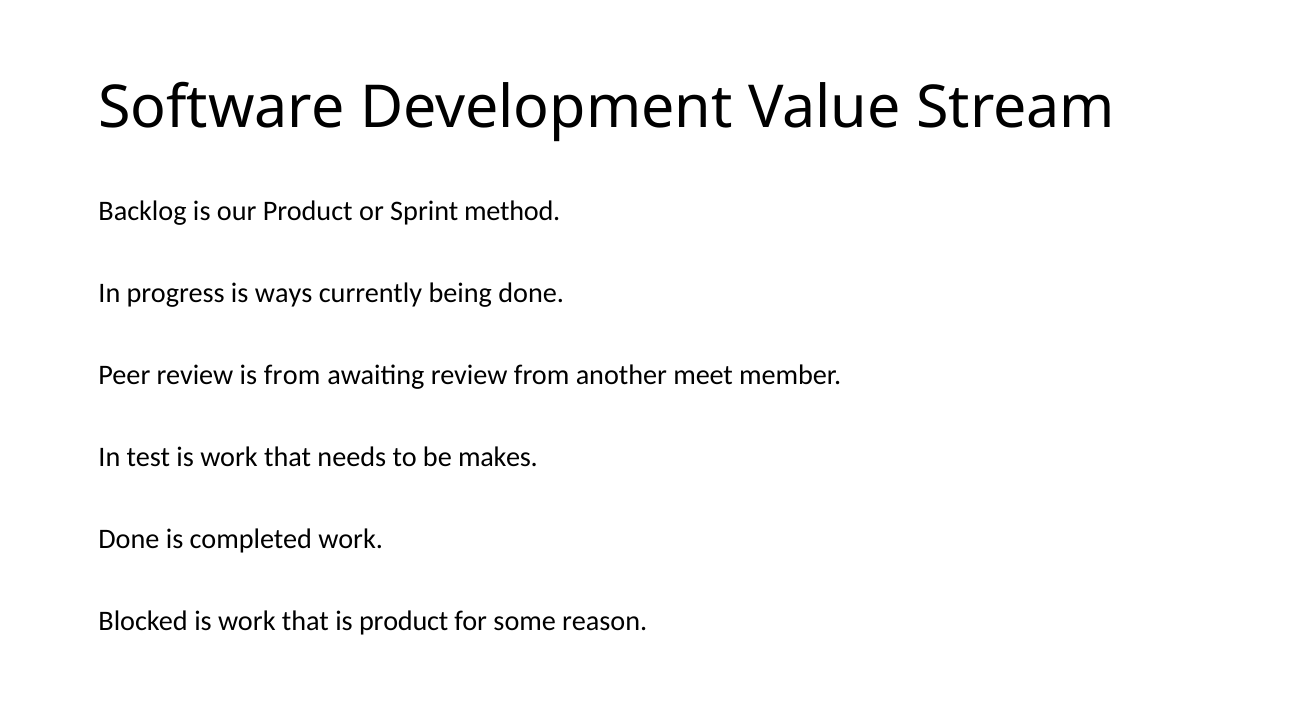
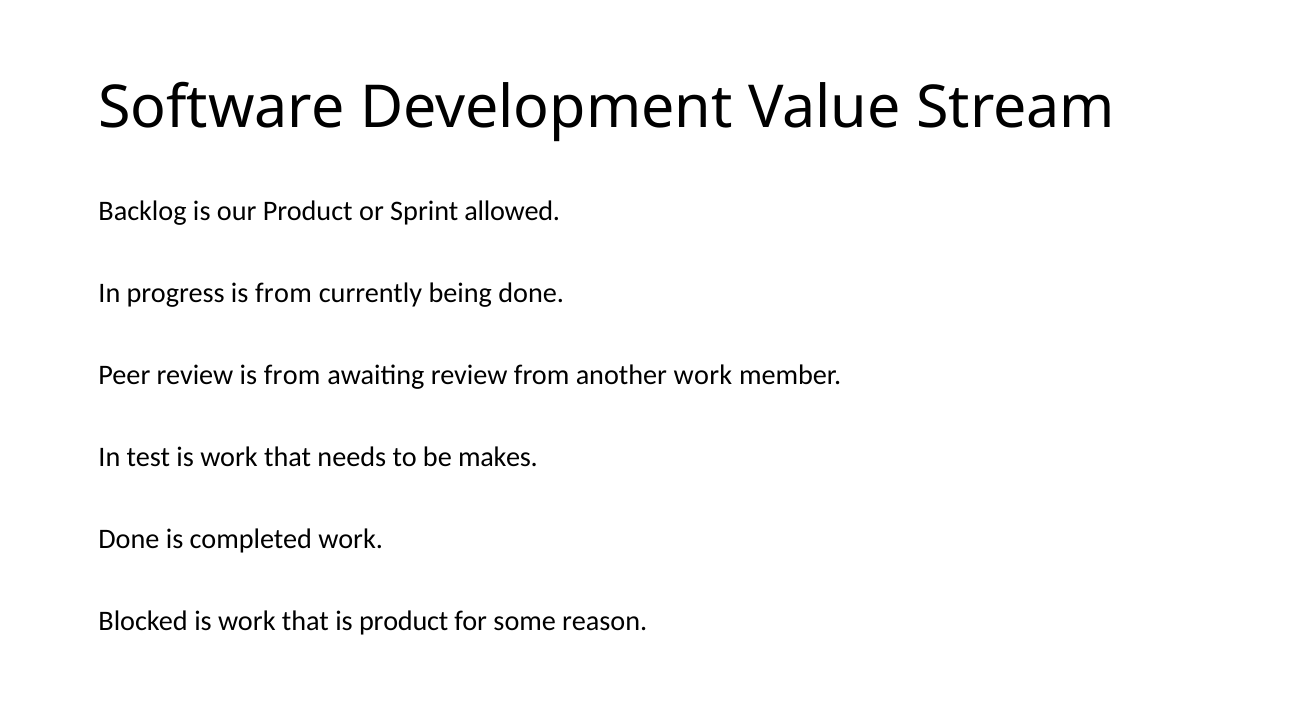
method: method -> allowed (512, 211)
progress is ways: ways -> from (283, 293)
another meet: meet -> work (703, 375)
